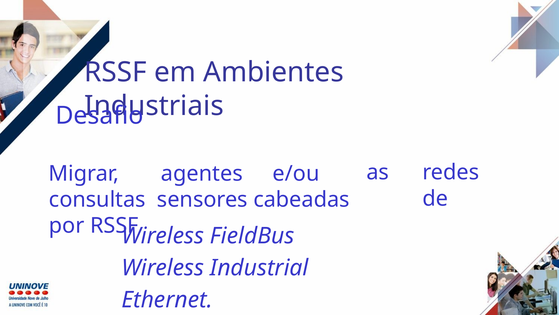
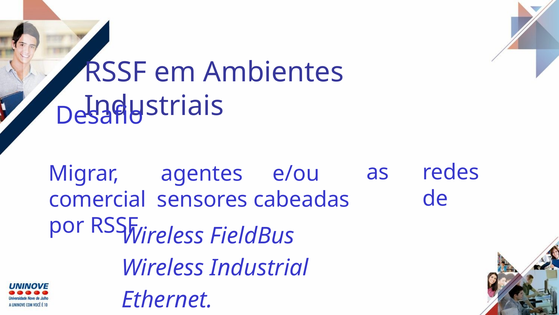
consultas: consultas -> comercial (97, 199)
